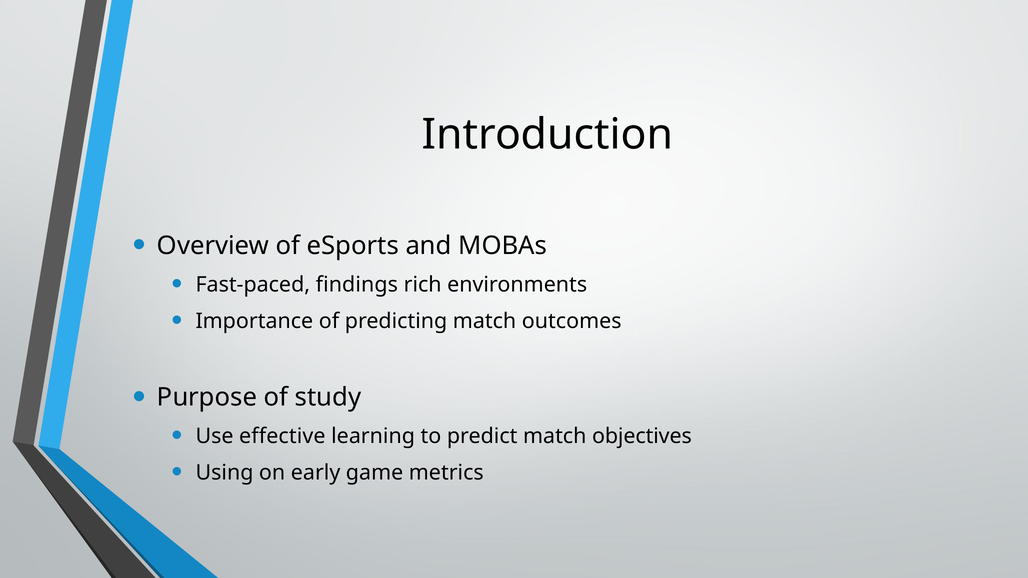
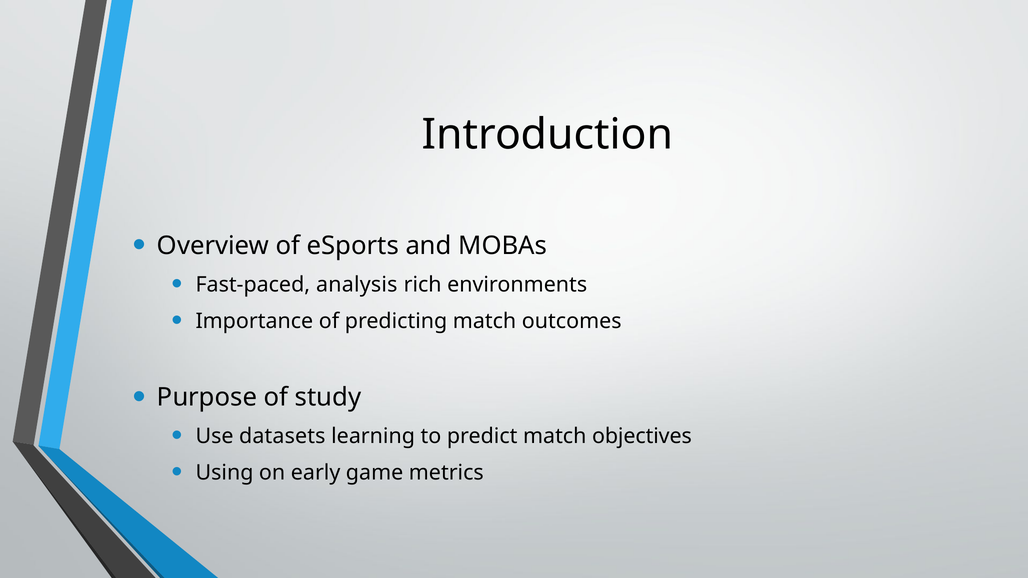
findings: findings -> analysis (357, 285)
effective: effective -> datasets (282, 436)
